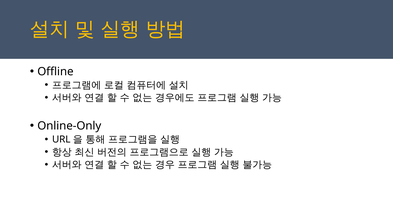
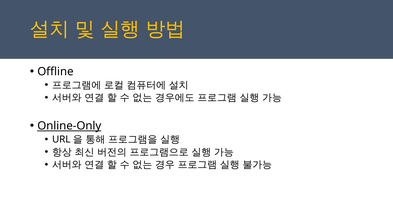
Online-Only underline: none -> present (69, 126)
